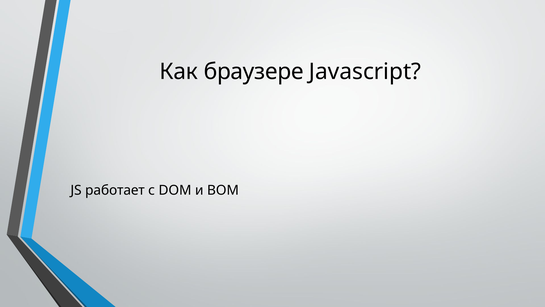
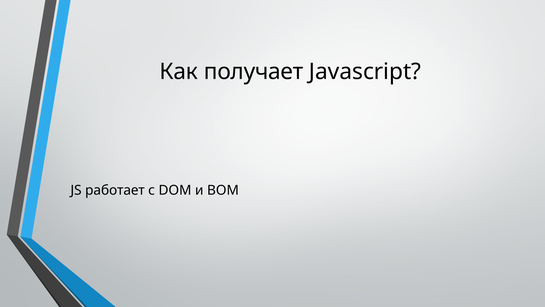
браузере: браузере -> получает (254, 71)
